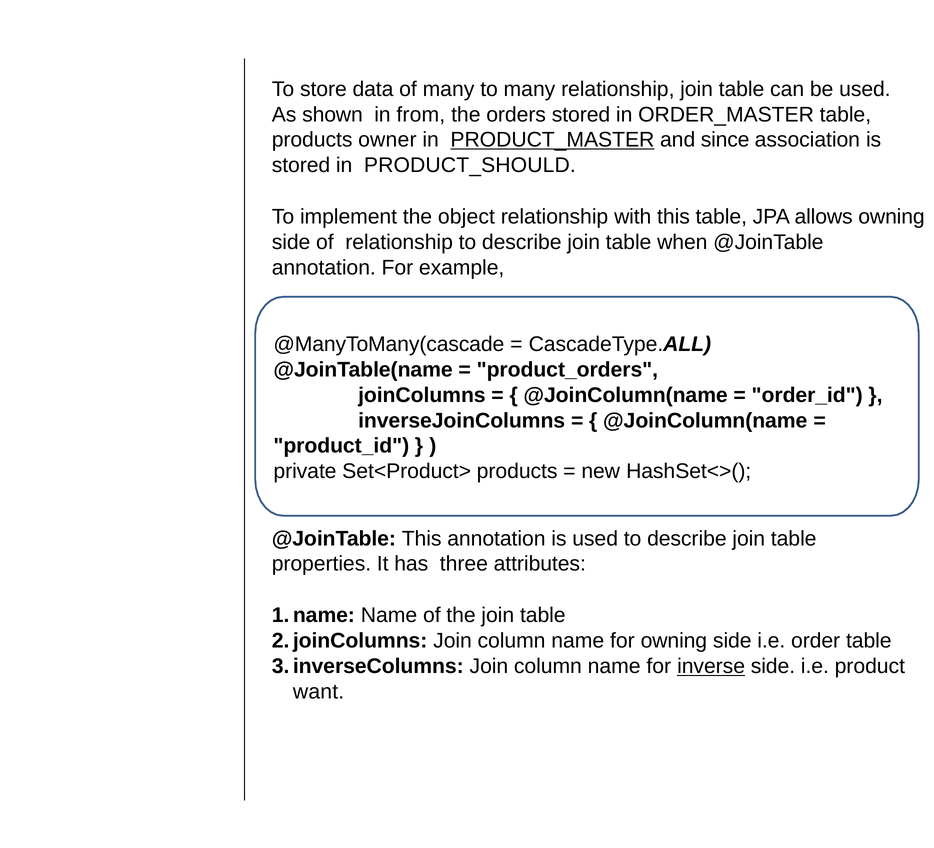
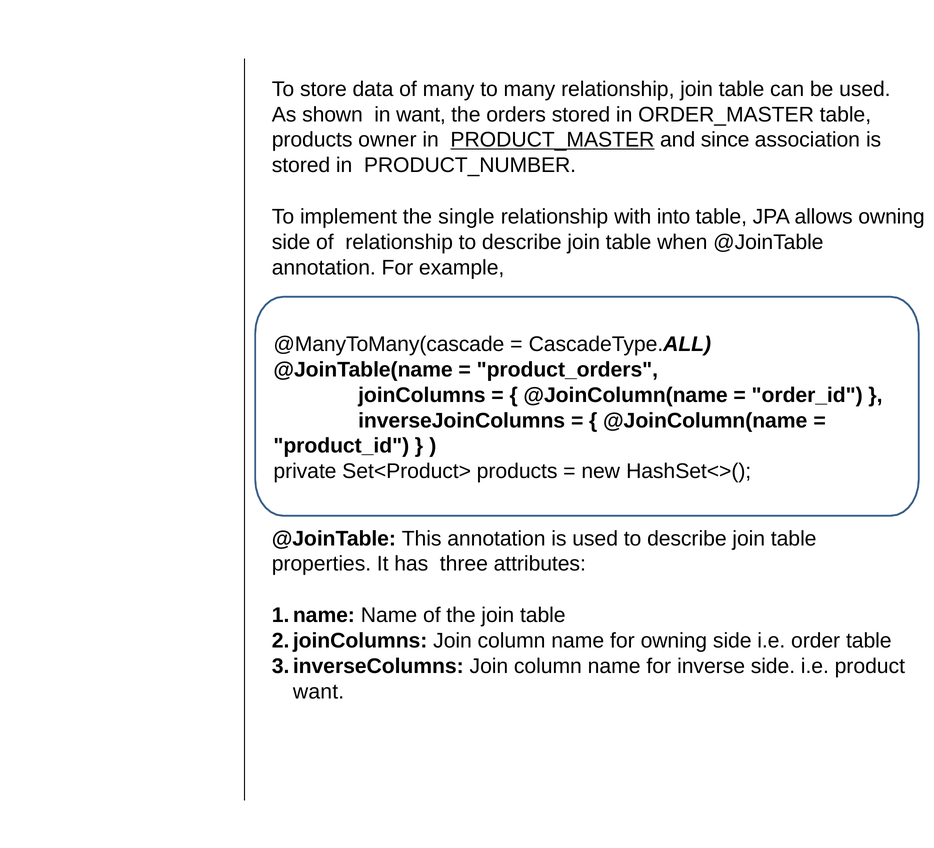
in from: from -> want (421, 114)
PRODUCT_SHOULD: PRODUCT_SHOULD -> PRODUCT_NUMBER (470, 165)
object: object -> single (466, 217)
with this: this -> into (674, 217)
inverse underline: present -> none (711, 666)
